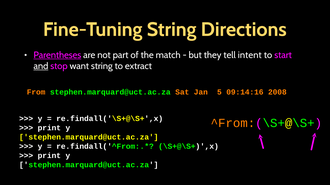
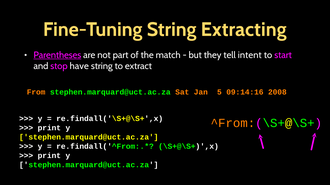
Directions: Directions -> Extracting (244, 30)
and underline: present -> none (41, 66)
want: want -> have (79, 66)
